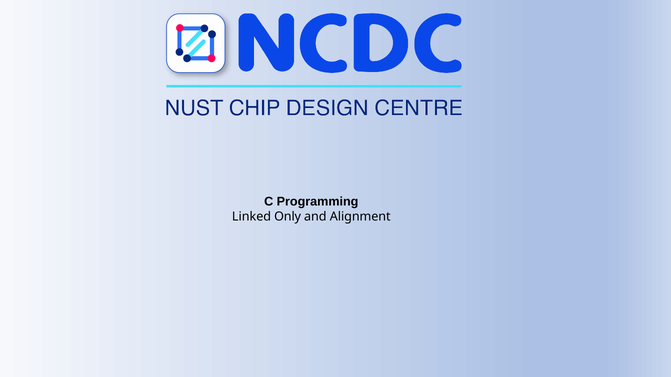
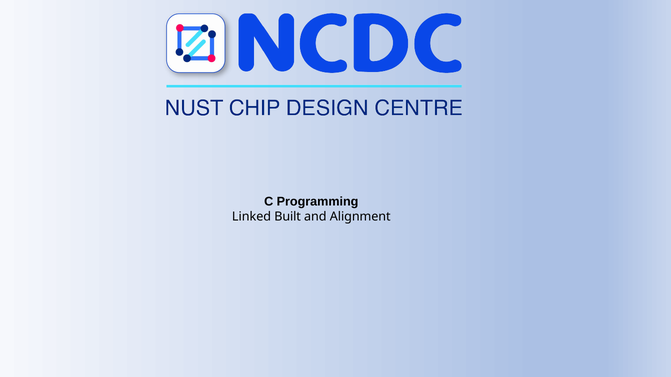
Only: Only -> Built (288, 217)
